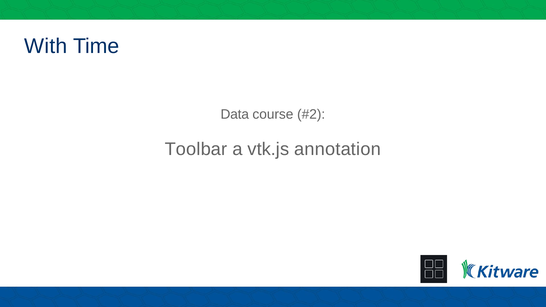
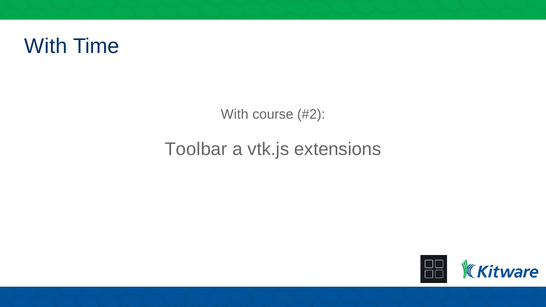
Data: Data -> With (235, 114)
annotation: annotation -> extensions (338, 149)
